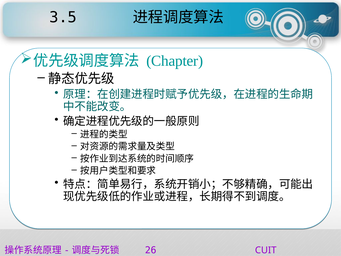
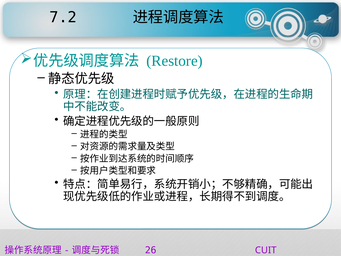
3.5: 3.5 -> 7.2 (63, 17)
Chapter: Chapter -> Restore (175, 61)
